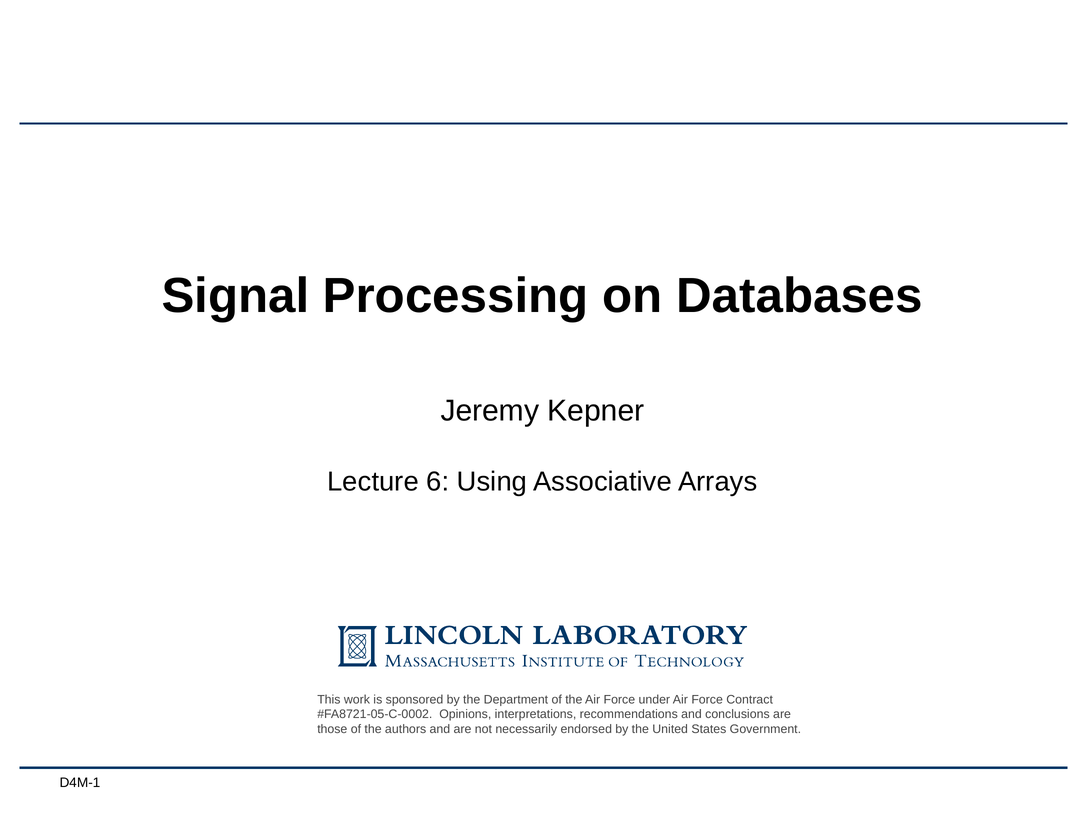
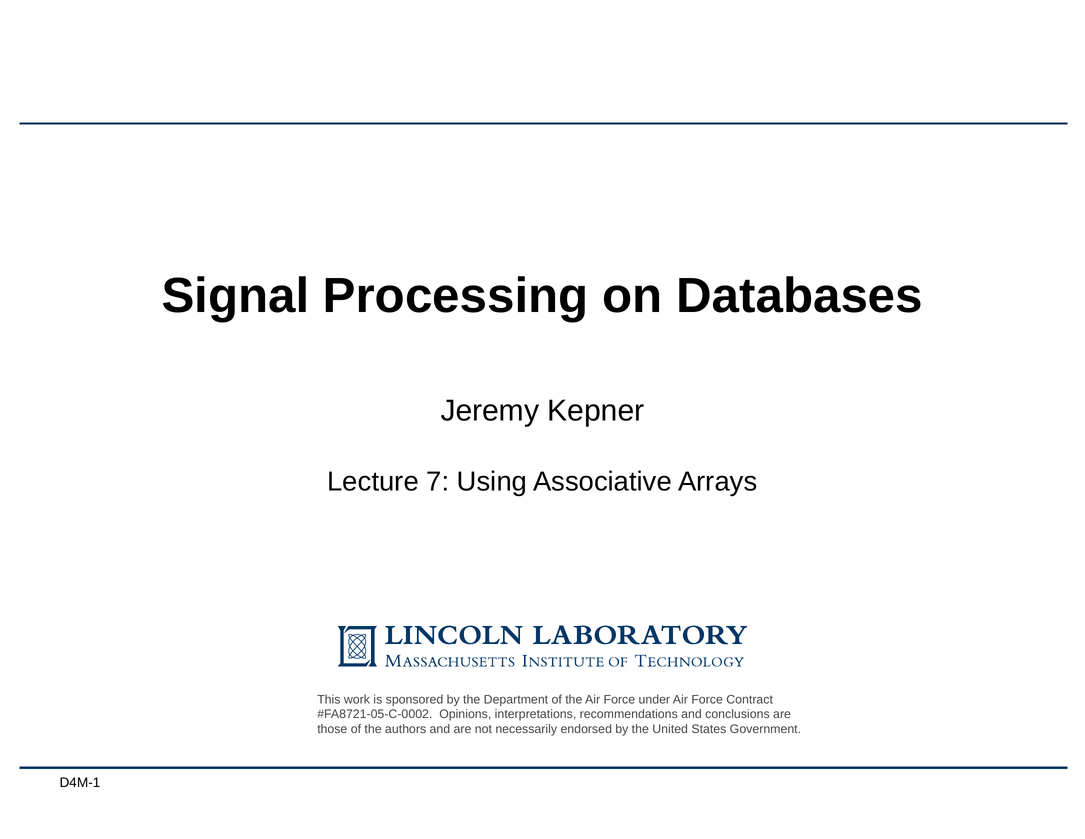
6: 6 -> 7 (438, 481)
